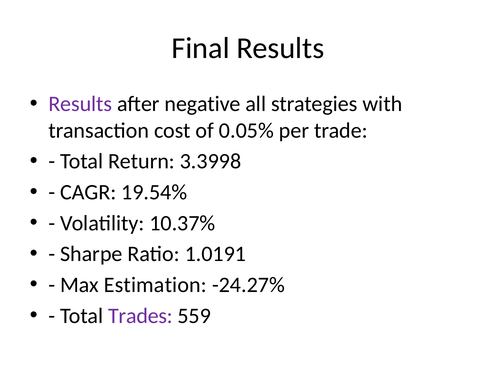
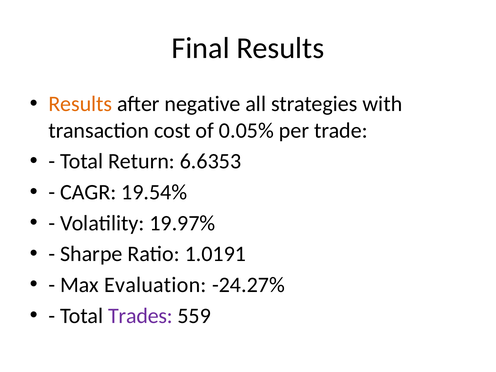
Results colour: purple -> orange (80, 104)
3.3998: 3.3998 -> 6.6353 (210, 161)
10.37%: 10.37% -> 19.97% (182, 223)
Estimation: Estimation -> Evaluation (155, 285)
